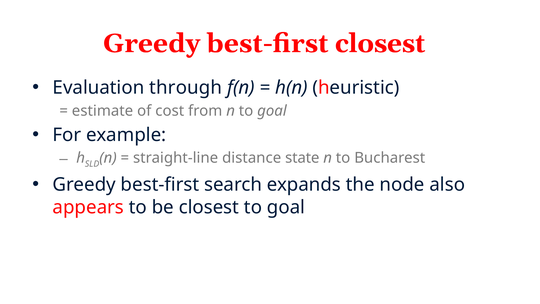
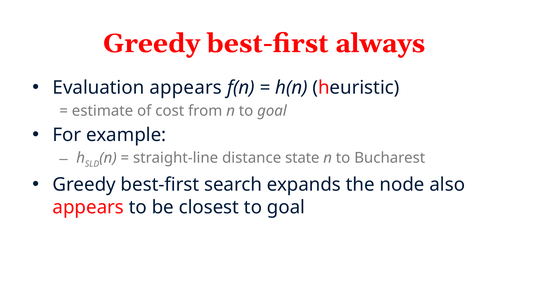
best-first closest: closest -> always (380, 43)
Evaluation through: through -> appears (186, 88)
